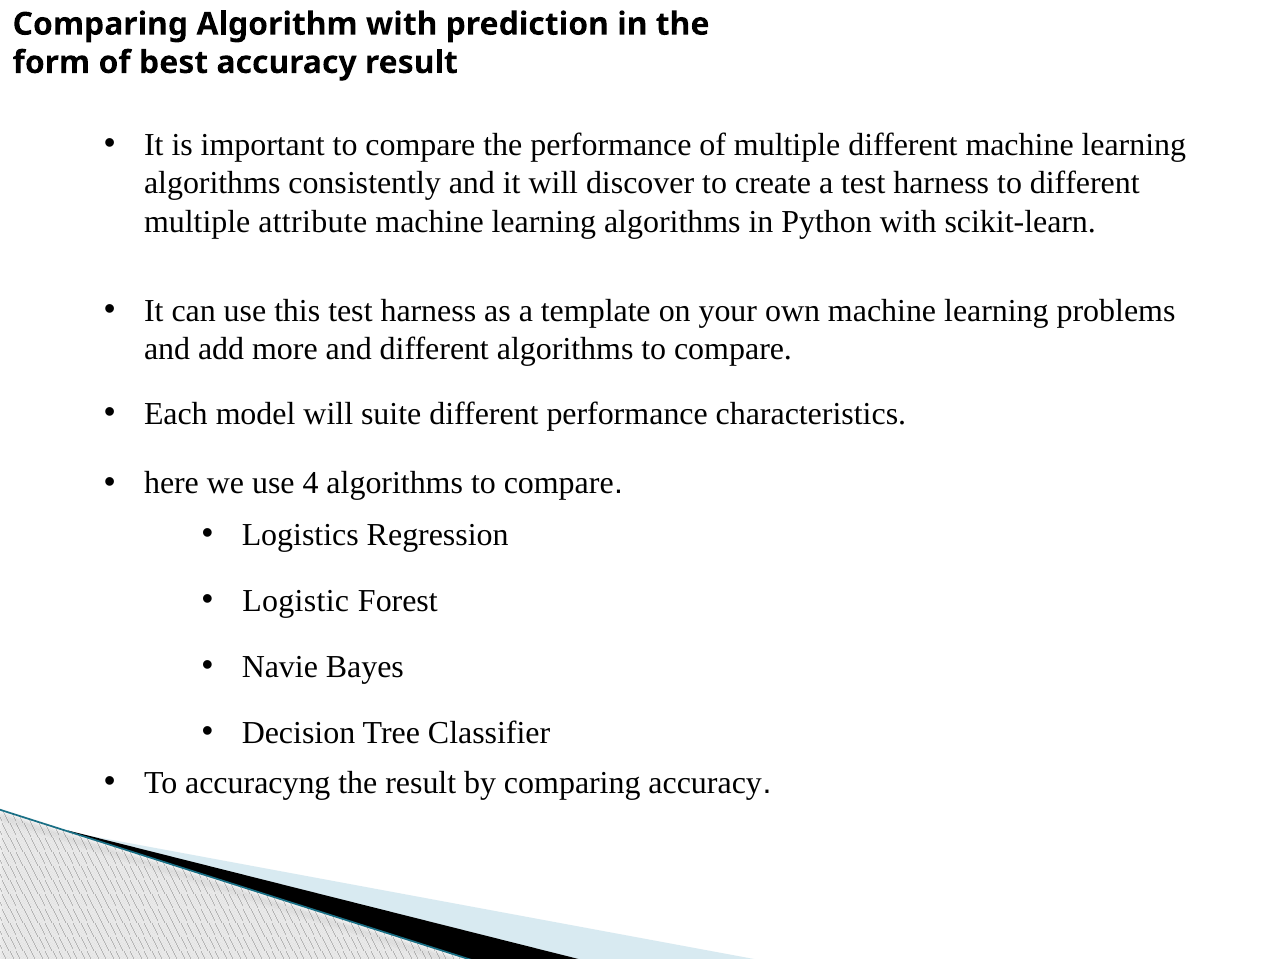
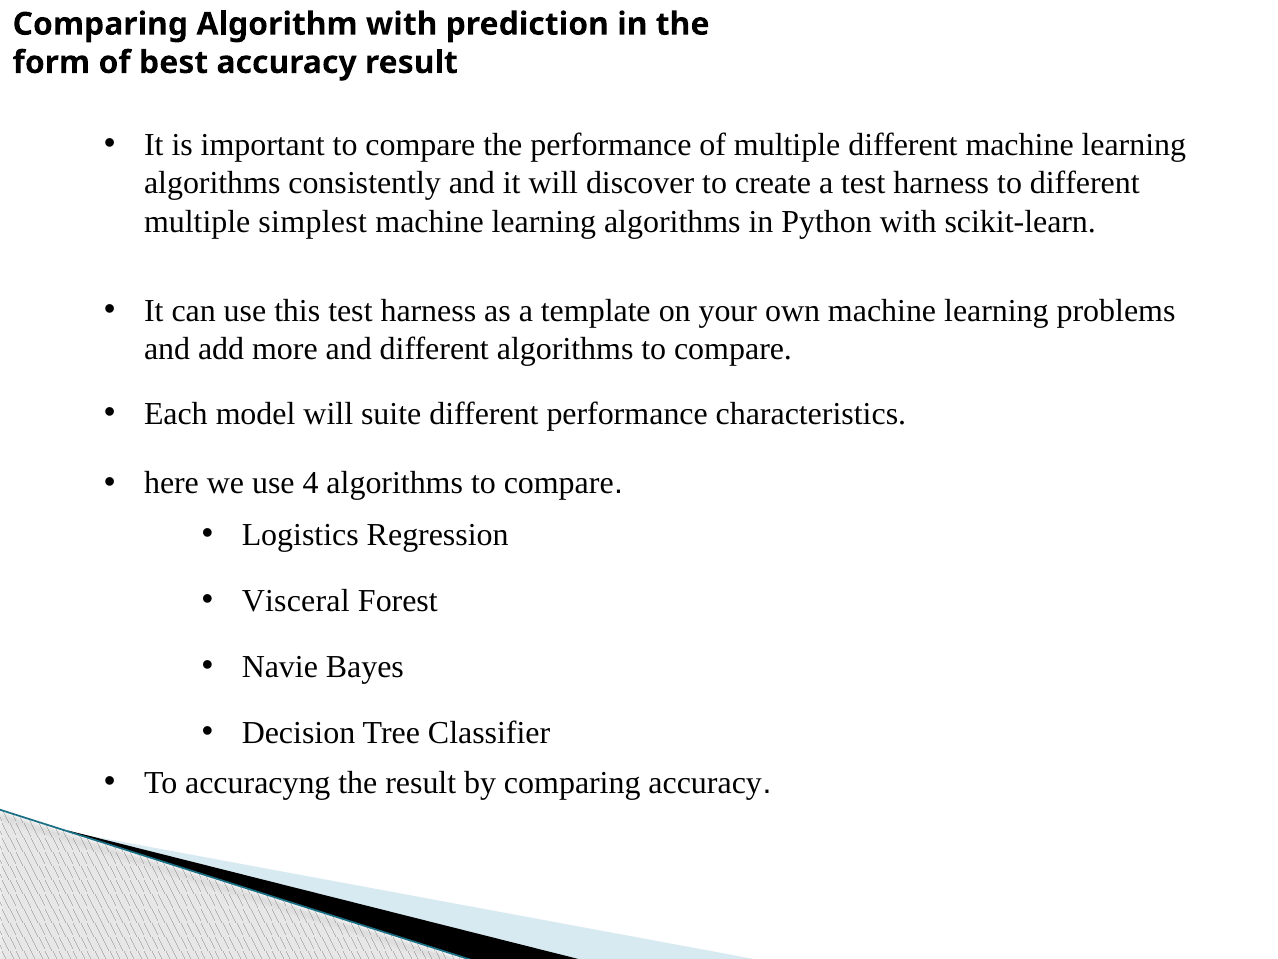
attribute: attribute -> simplest (313, 221)
Logistic: Logistic -> Visceral (296, 600)
